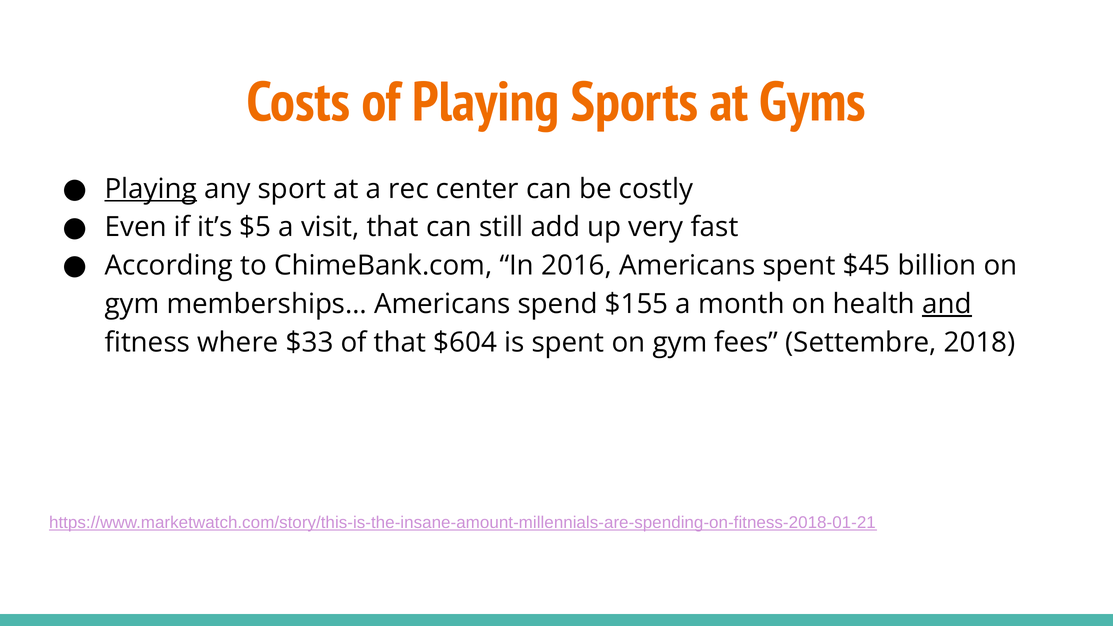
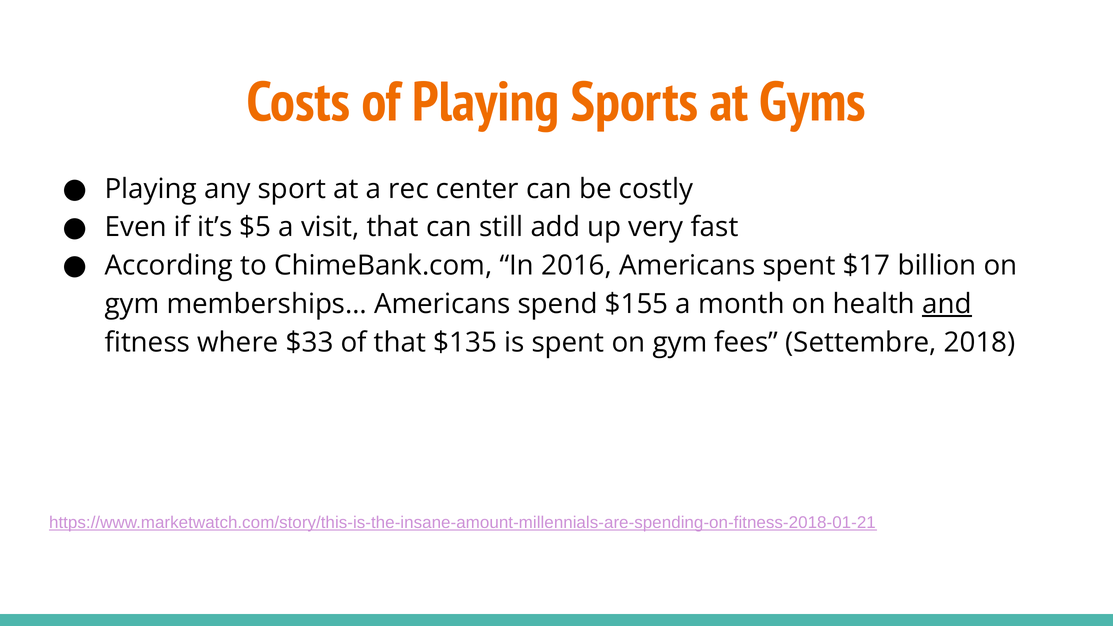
Playing underline: present -> none (151, 189)
$45: $45 -> $17 (867, 266)
$604: $604 -> $135 (465, 342)
